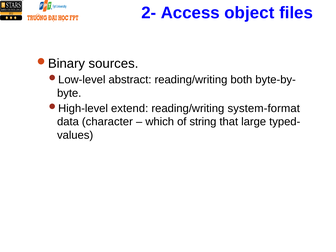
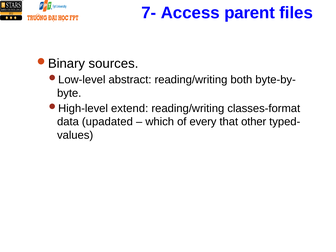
2-: 2- -> 7- (149, 13)
object: object -> parent (250, 13)
system-format: system-format -> classes-format (264, 108)
character: character -> upadated (107, 122)
string: string -> every (203, 122)
large: large -> other (254, 122)
